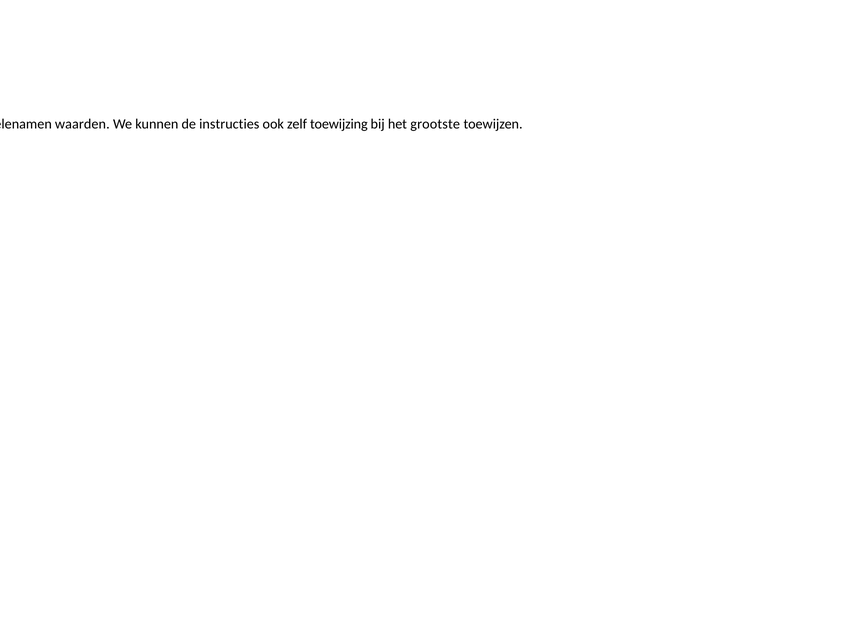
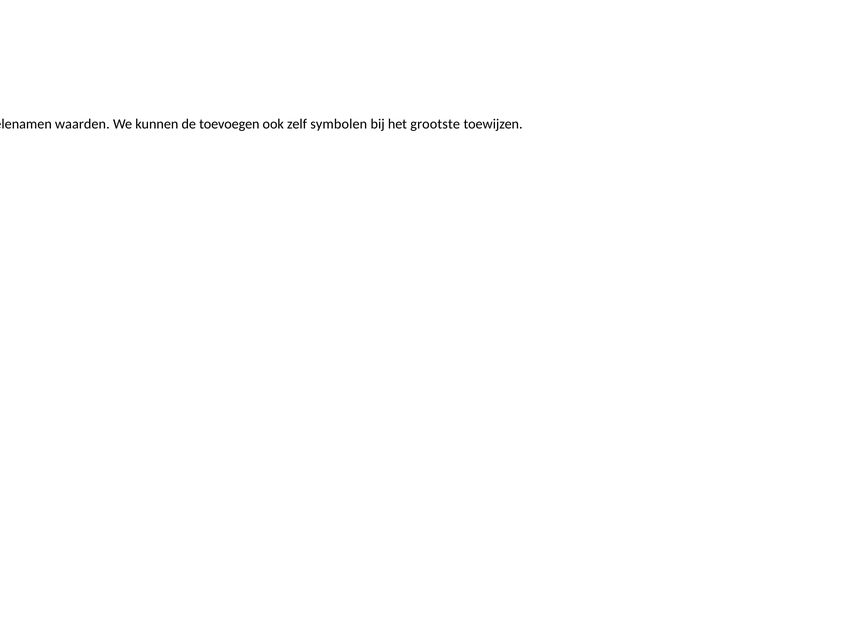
instructies: instructies -> toevoegen (229, 124)
toewijzing: toewijzing -> symbolen (339, 124)
